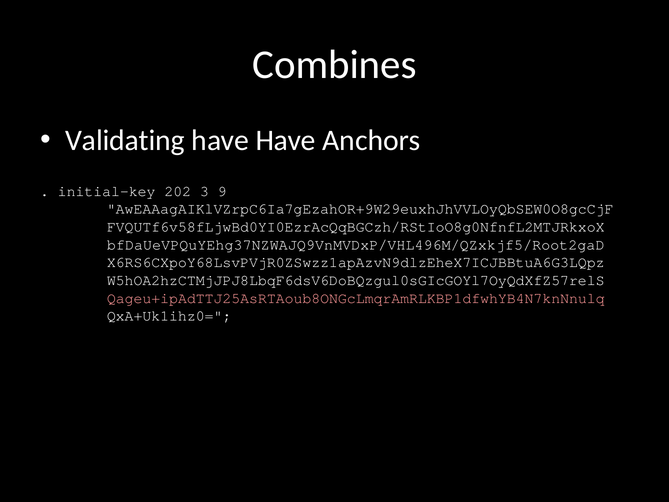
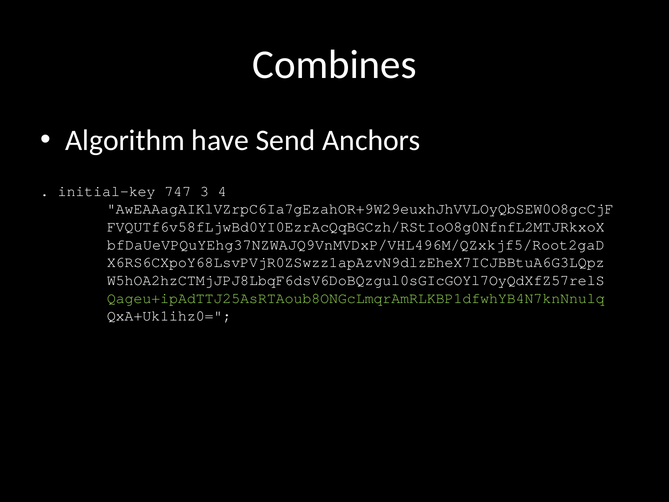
Validating: Validating -> Algorithm (125, 140)
have Have: Have -> Send (285, 140)
202: 202 -> 747 (178, 191)
9: 9 -> 4 (222, 191)
Qageu+ipAdTTJ25AsRTAoub8ONGcLmqrAmRLKBP1dfwhYB4N7knNnulq colour: pink -> light green (356, 298)
